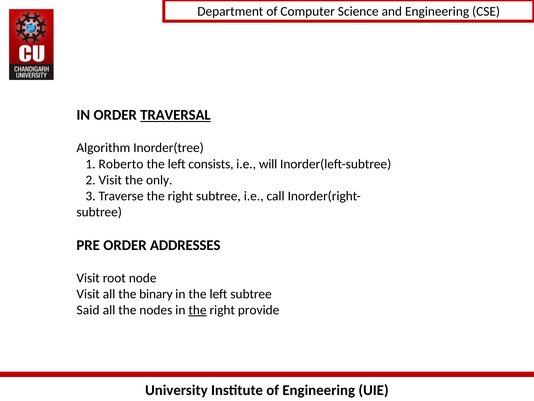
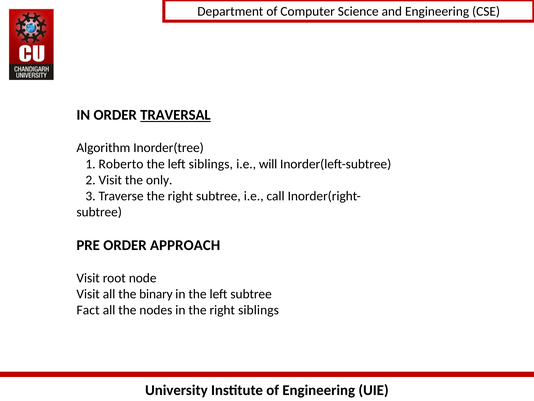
left consists: consists -> siblings (211, 164)
ADDRESSES: ADDRESSES -> APPROACH (185, 245)
Said: Said -> Fact (88, 310)
the underline: present -> none (198, 310)
right provide: provide -> siblings (259, 310)
